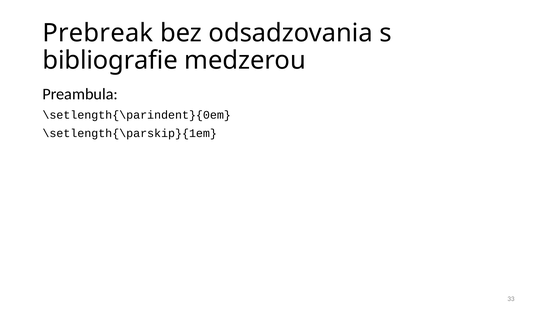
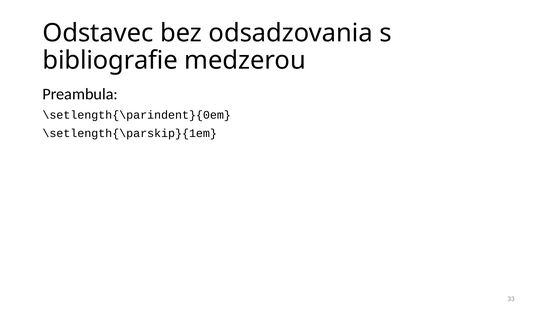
Prebreak: Prebreak -> Odstavec (98, 33)
